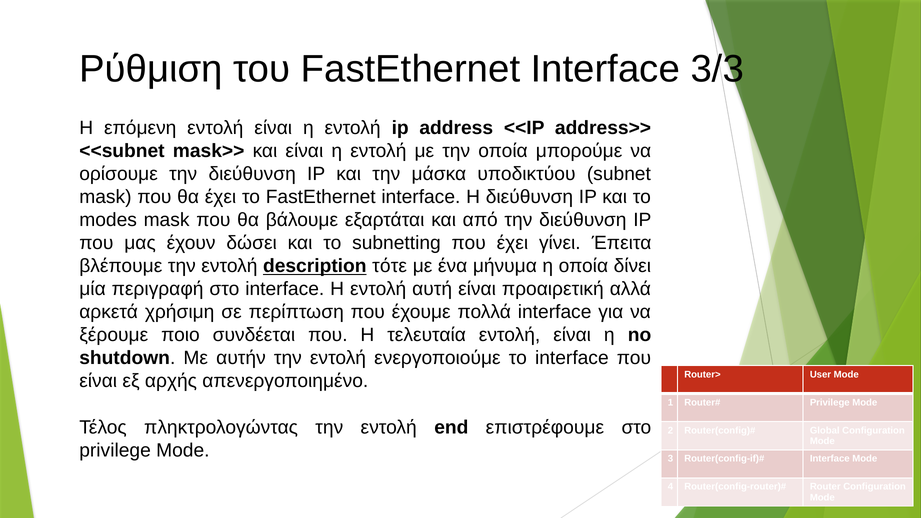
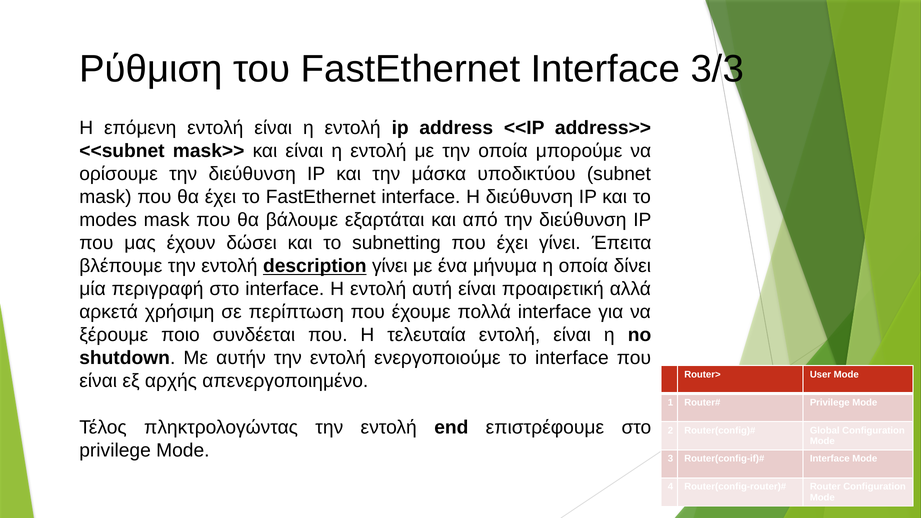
description τότε: τότε -> γίνει (390, 266)
